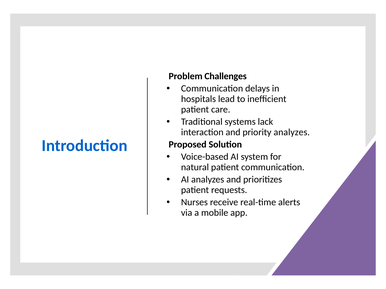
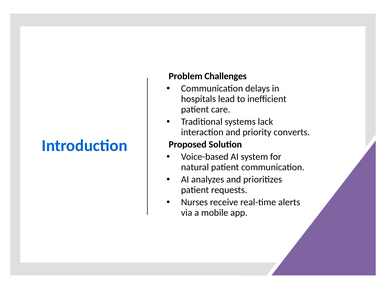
priority analyzes: analyzes -> converts (292, 132)
